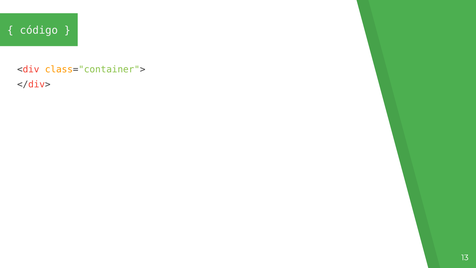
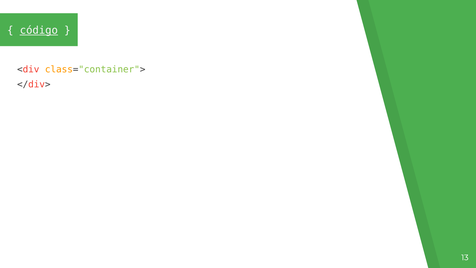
código underline: none -> present (39, 30)
